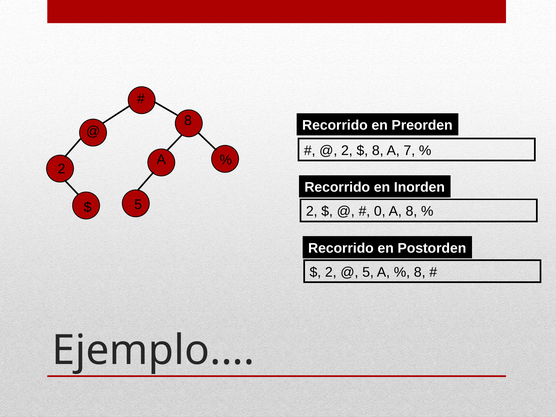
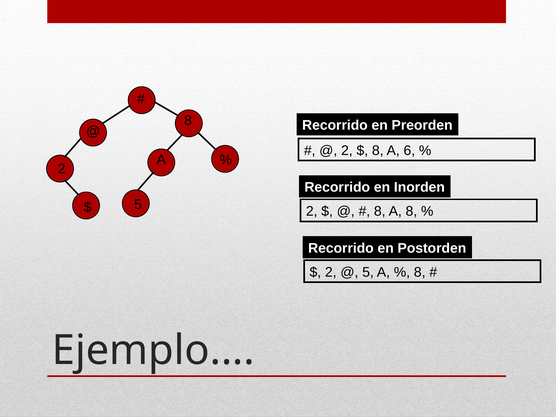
7: 7 -> 6 (409, 151)
0: 0 -> 8 (380, 211)
